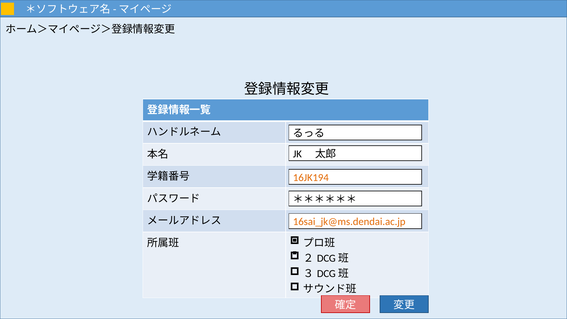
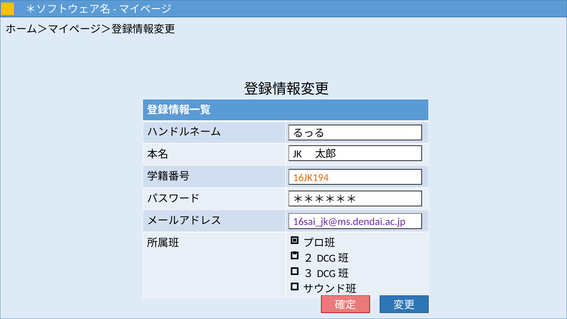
16sai_jk@ms.dendai.ac.jp colour: orange -> purple (349, 222)
